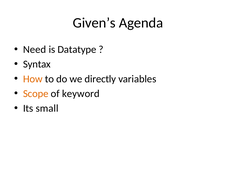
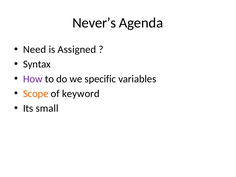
Given’s: Given’s -> Never’s (94, 23)
Datatype: Datatype -> Assigned (77, 50)
How colour: orange -> purple (33, 79)
directly: directly -> specific (100, 79)
